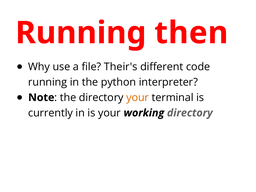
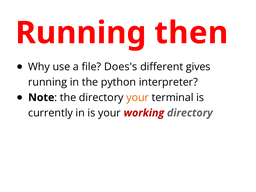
Their's: Their's -> Does's (121, 67)
code: code -> gives (198, 67)
working colour: black -> red (144, 113)
